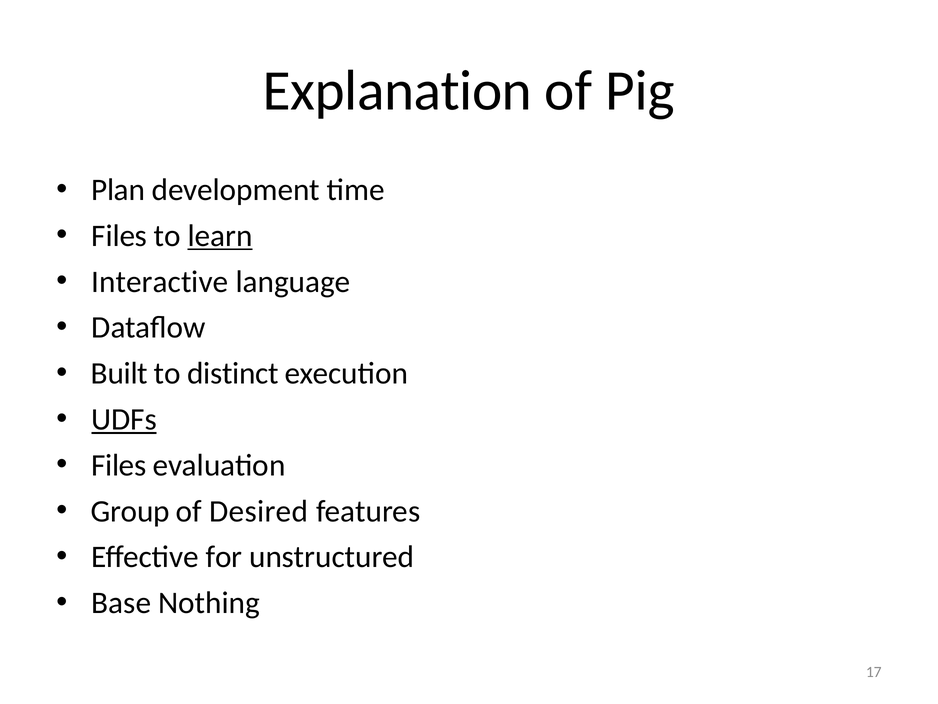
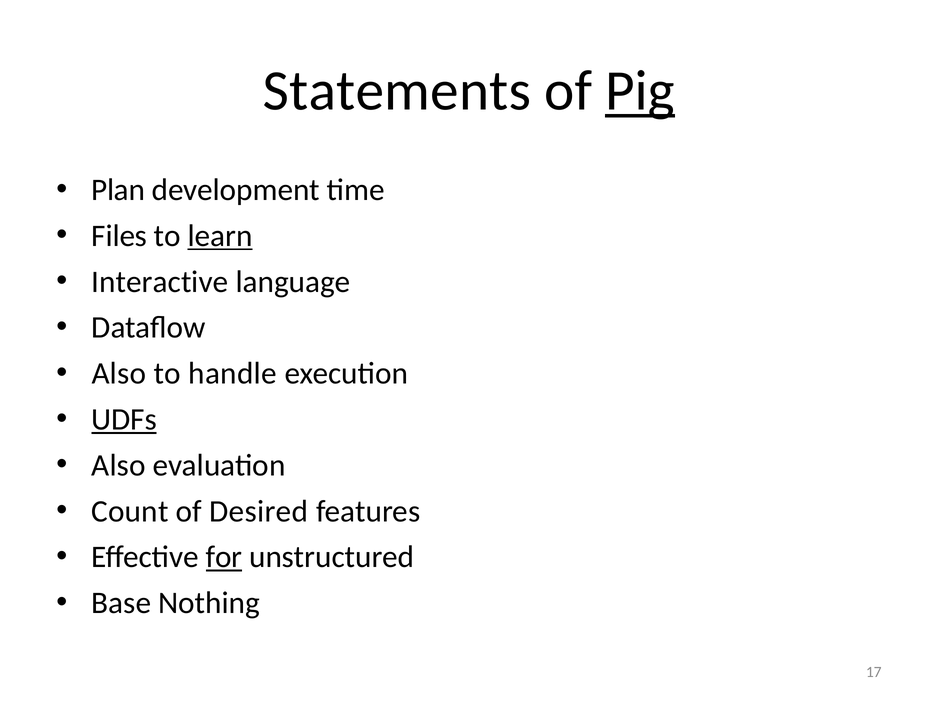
Explanation: Explanation -> Statements (397, 91)
Pig underline: none -> present (640, 91)
Built: Built -> Also (119, 373)
distinct: distinct -> handle (233, 373)
Files: Files -> Also (119, 465)
Group: Group -> Count (130, 511)
for underline: none -> present (224, 557)
